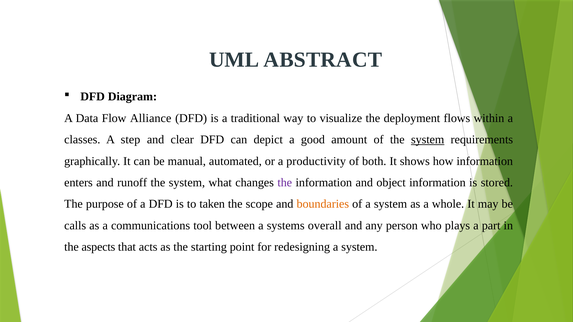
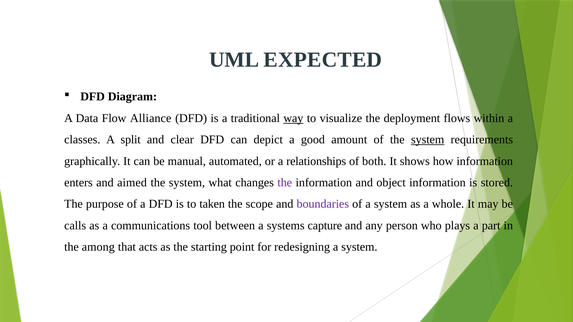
ABSTRACT: ABSTRACT -> EXPECTED (323, 60)
way underline: none -> present (293, 118)
step: step -> split (131, 140)
productivity: productivity -> relationships (316, 161)
runoff: runoff -> aimed (132, 183)
boundaries colour: orange -> purple (323, 204)
overall: overall -> capture (325, 226)
aspects: aspects -> among (98, 247)
